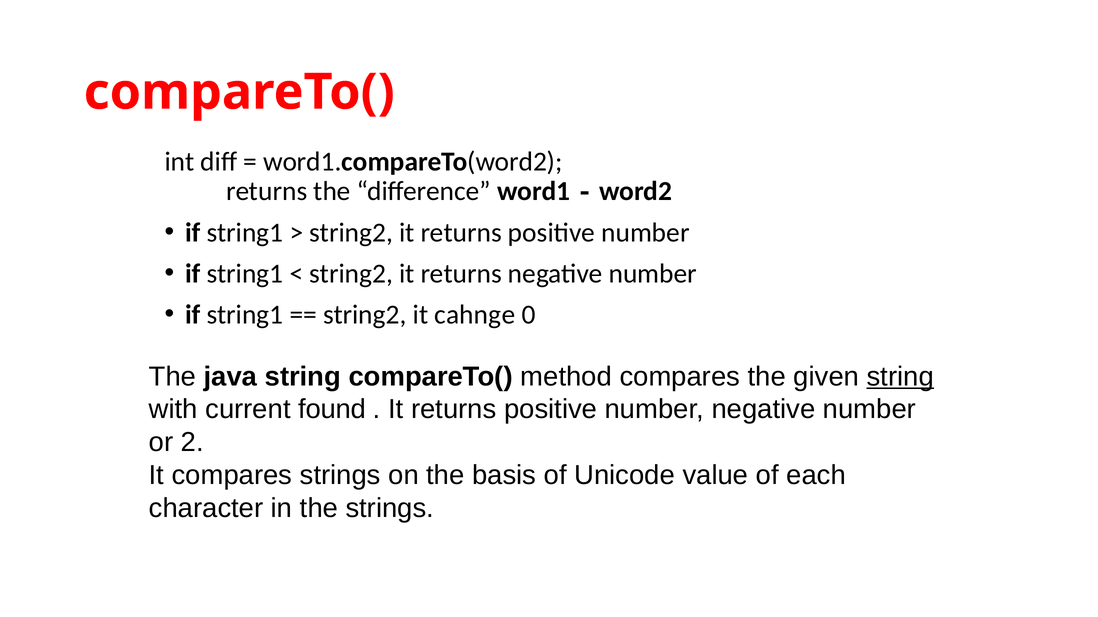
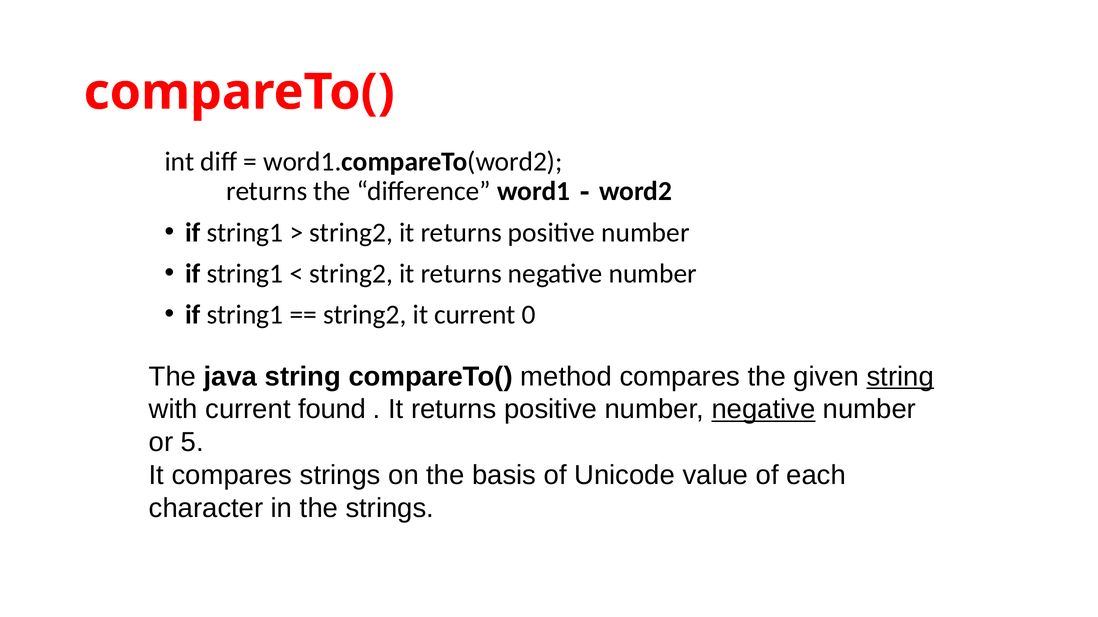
it cahnge: cahnge -> current (475, 315)
negative underline: none -> present (763, 410)
2: 2 -> 5 (192, 443)
